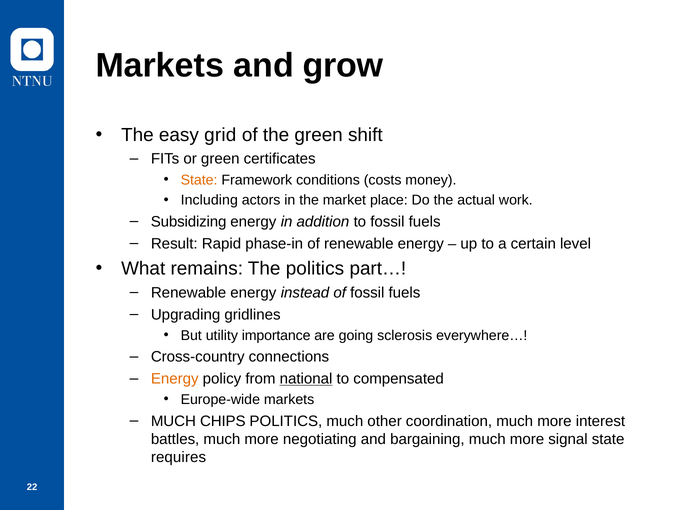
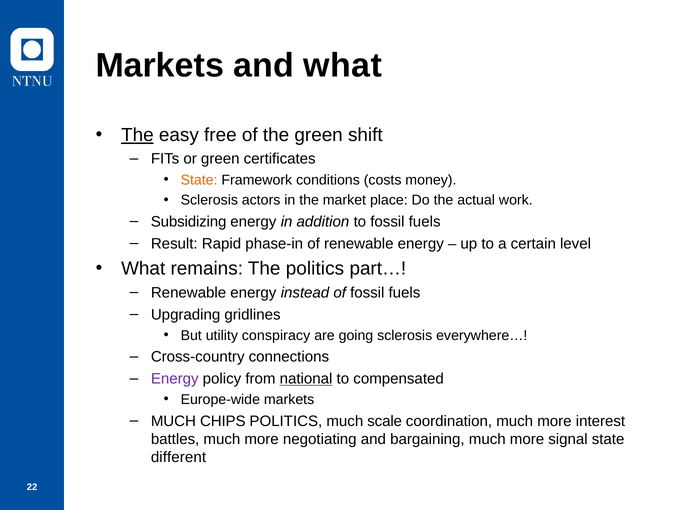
and grow: grow -> what (343, 65)
The underline: none -> present (137, 135)
grid: grid -> free (220, 135)
Including: Including -> Sclerosis (209, 200)
importance: importance -> conspiracy (276, 335)
Energy colour: orange -> purple (175, 379)
other: other -> scale (385, 421)
requires: requires -> different (178, 457)
